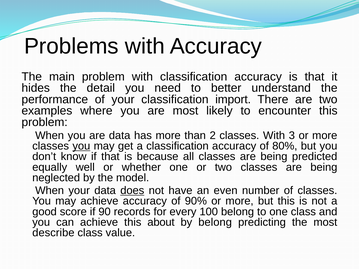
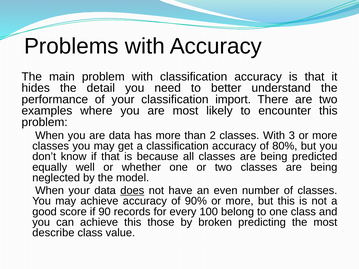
you underline: present -> none (81, 146)
about: about -> those (161, 222)
by belong: belong -> broken (215, 222)
